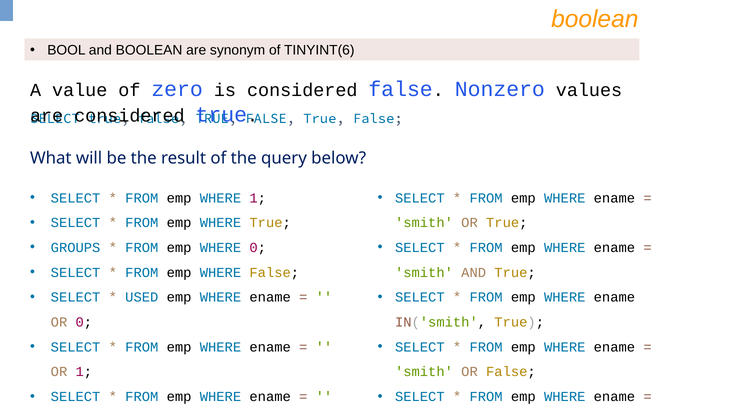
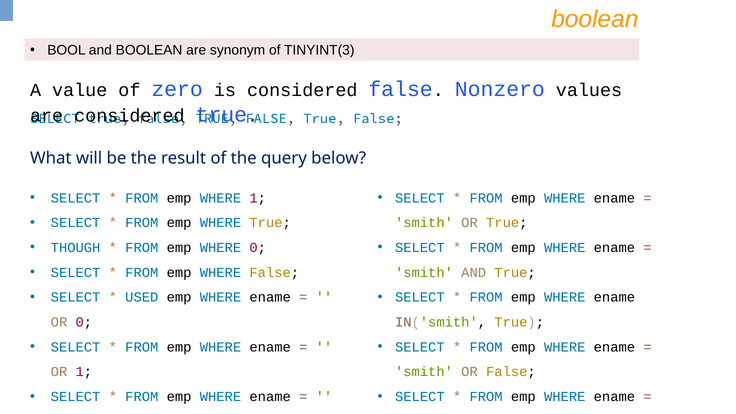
TINYINT(6: TINYINT(6 -> TINYINT(3 (319, 50)
GROUPS: GROUPS -> THOUGH (76, 248)
